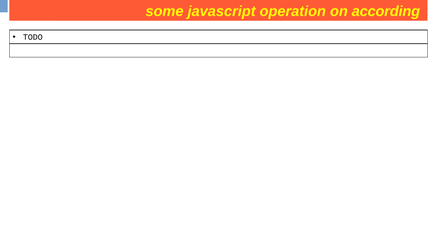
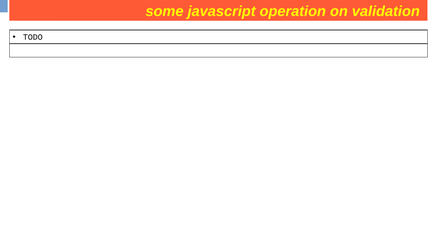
according: according -> validation (386, 11)
